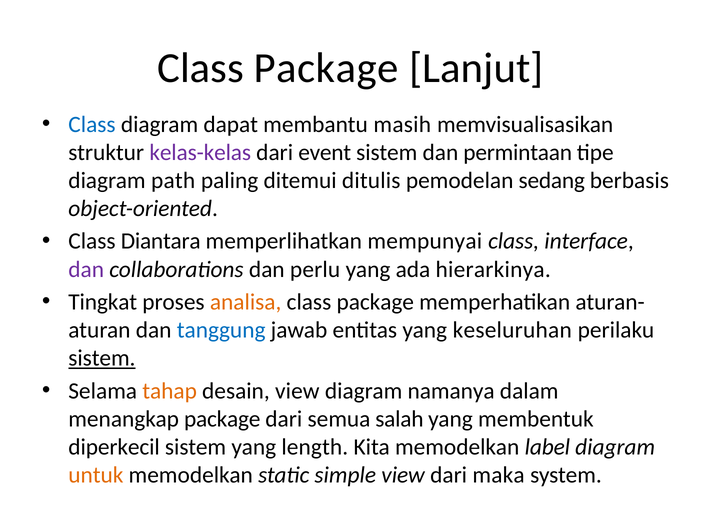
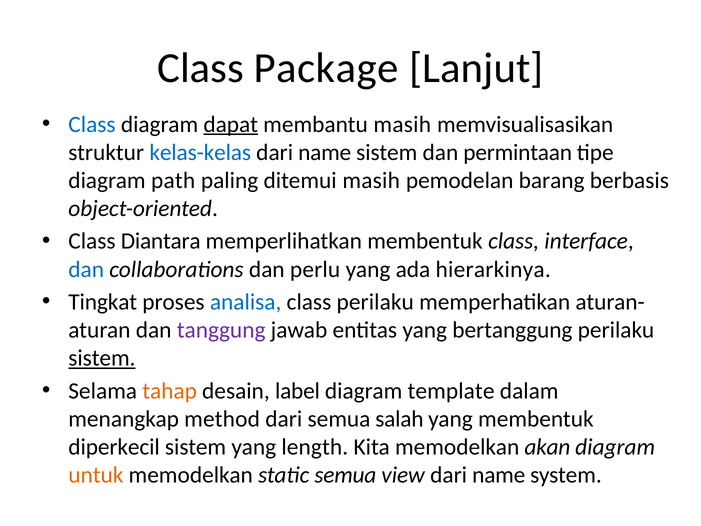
dapat underline: none -> present (231, 124)
kelas-kelas colour: purple -> blue (200, 152)
event: event -> name (325, 152)
ditemui ditulis: ditulis -> masih (371, 180)
sedang: sedang -> barang (552, 180)
memperlihatkan mempunyai: mempunyai -> membentuk (425, 241)
dan colour: purple -> blue (86, 269)
analisa colour: orange -> blue (246, 302)
package: package -> perilaku (375, 302)
tanggung colour: blue -> purple (221, 330)
keseluruhan: keseluruhan -> bertanggung (512, 330)
desain view: view -> label (297, 391)
namanya: namanya -> template (451, 391)
menangkap package: package -> method (222, 419)
label: label -> akan (547, 447)
static simple: simple -> semua (345, 475)
view dari maka: maka -> name (499, 475)
